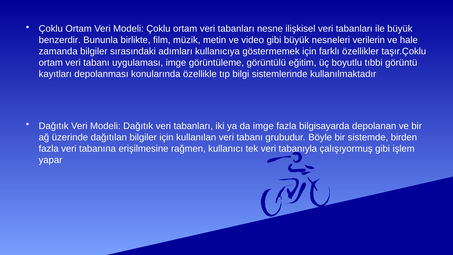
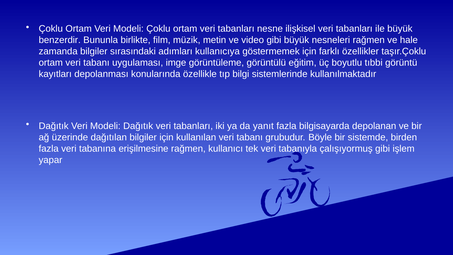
nesneleri verilerin: verilerin -> rağmen (369, 40)
da imge: imge -> yanıt (263, 126)
